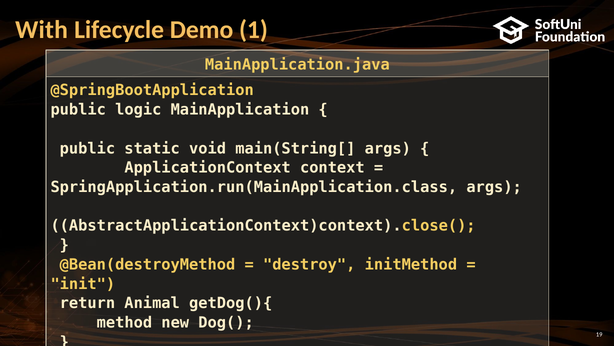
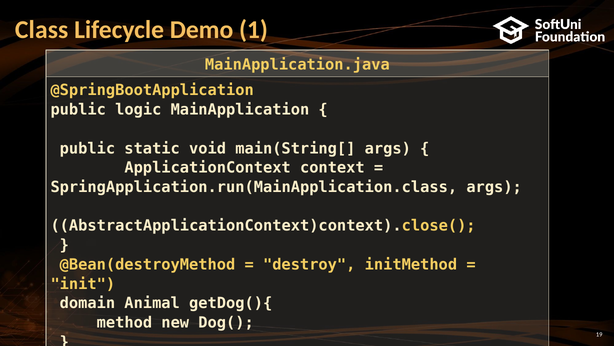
With: With -> Class (42, 30)
return: return -> domain (87, 303)
